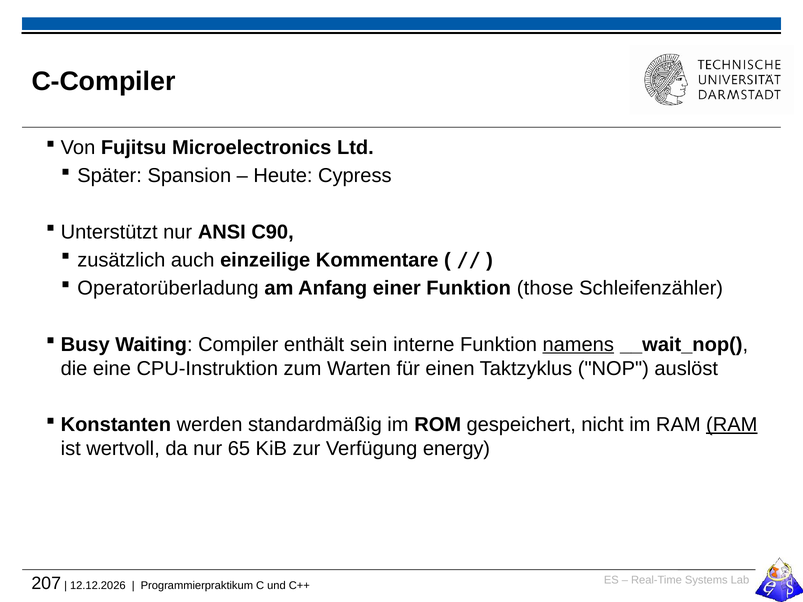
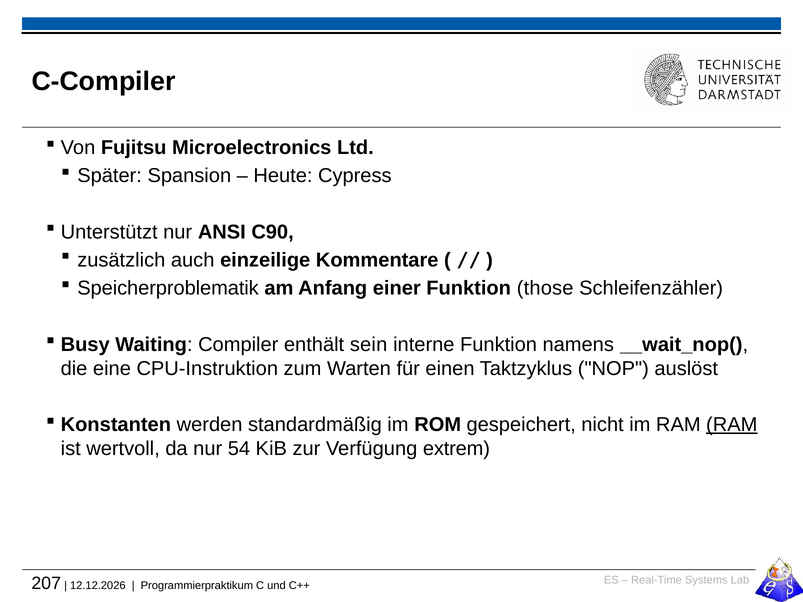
Operatorüberladung: Operatorüberladung -> Speicherproblematik (168, 288)
namens underline: present -> none (578, 345)
65: 65 -> 54 (239, 449)
energy: energy -> extrem (456, 449)
